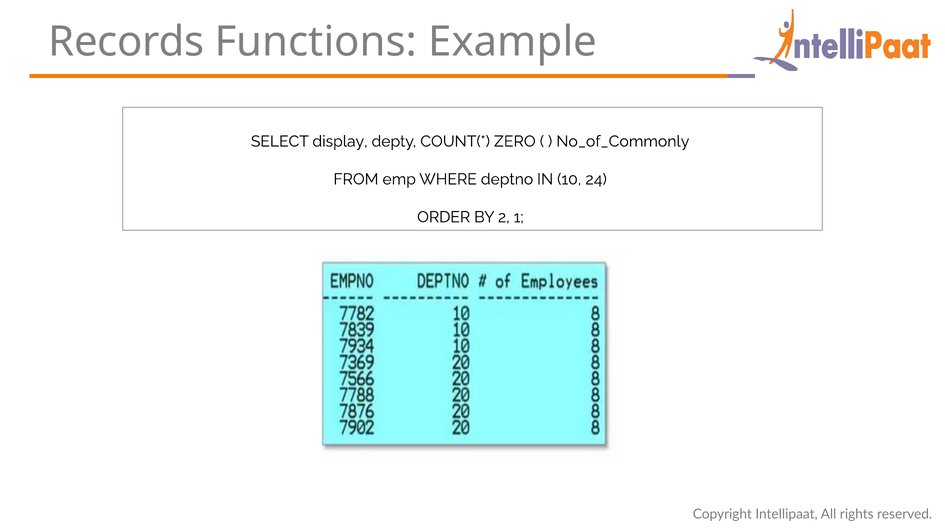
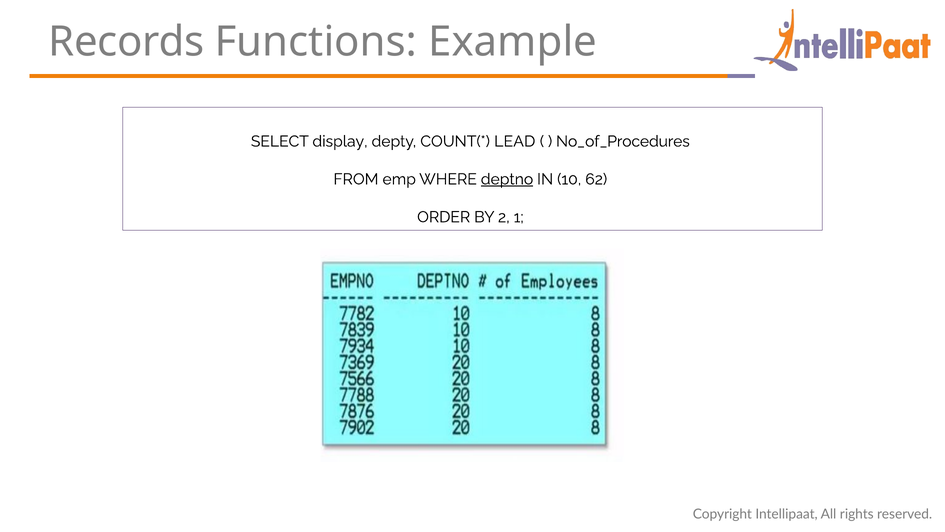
ZERO: ZERO -> LEAD (515, 141)
No_of_Commonly: No_of_Commonly -> No_of_Procedures (623, 141)
deptno underline: none -> present (507, 179)
24: 24 -> 62 (596, 179)
